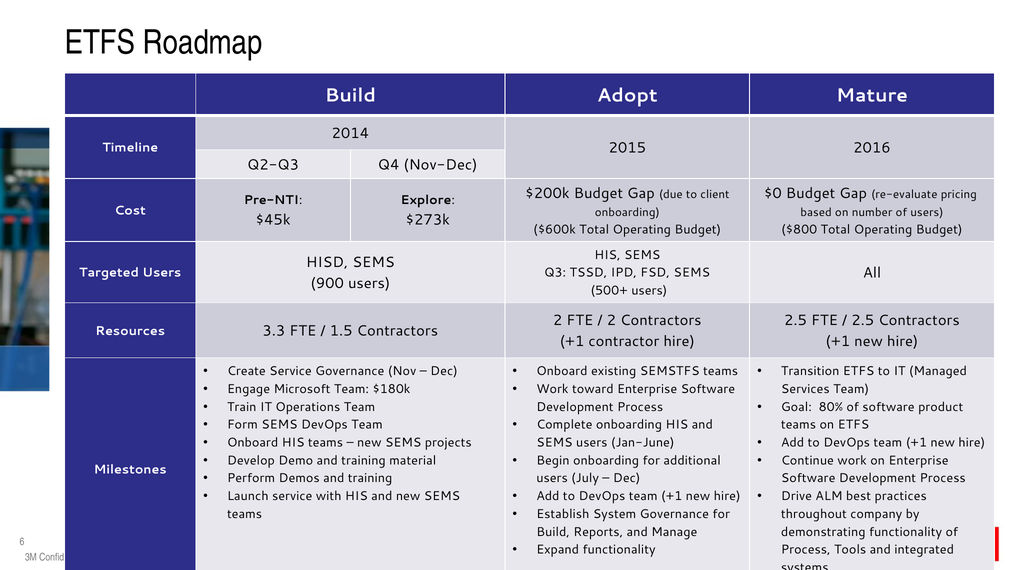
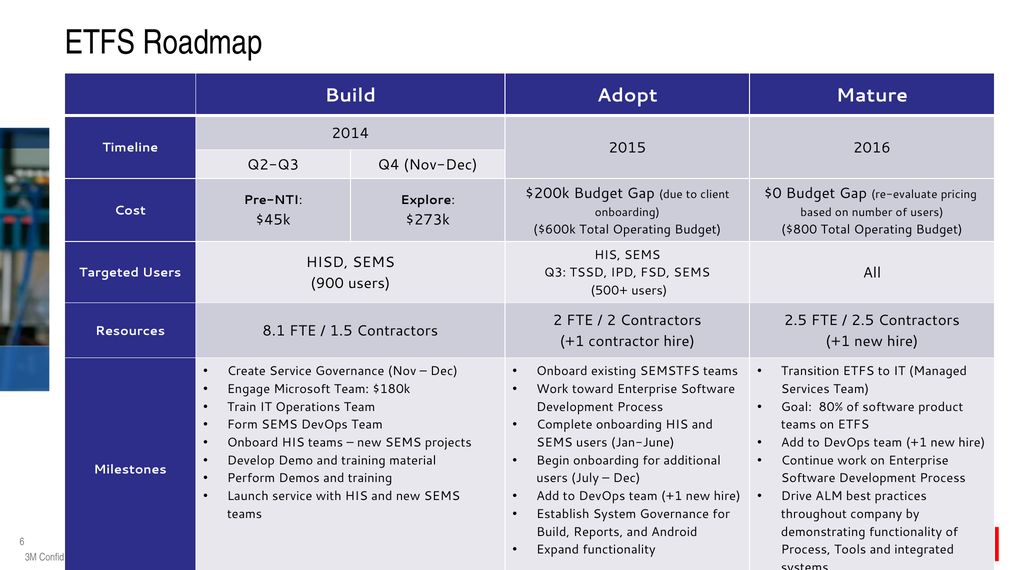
3.3: 3.3 -> 8.1 (274, 331)
Manage: Manage -> Android (674, 531)
